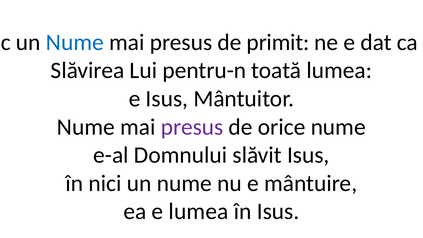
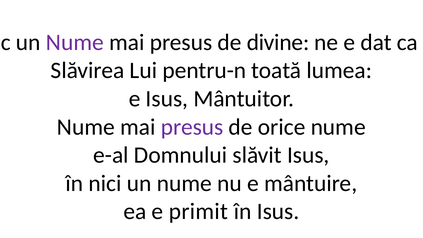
Nume colour: blue -> purple (75, 42)
primit: primit -> divine (278, 42)
e lumea: lumea -> primit (198, 212)
